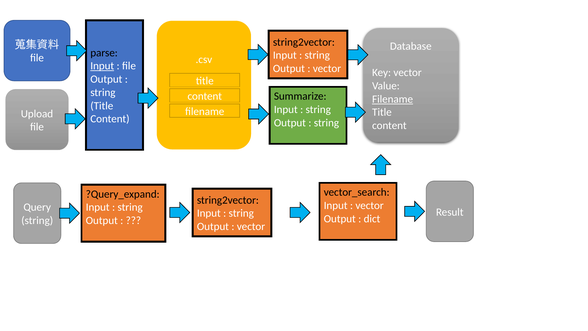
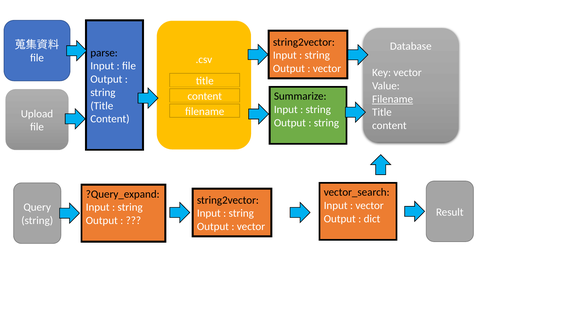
Input underline: present -> none (102, 66)
